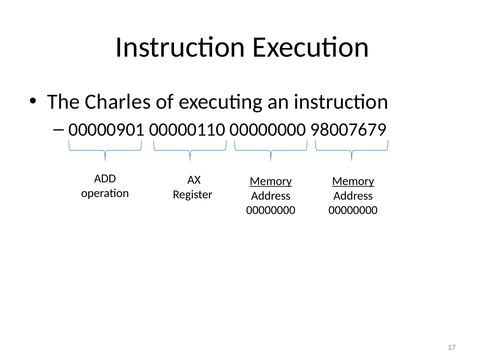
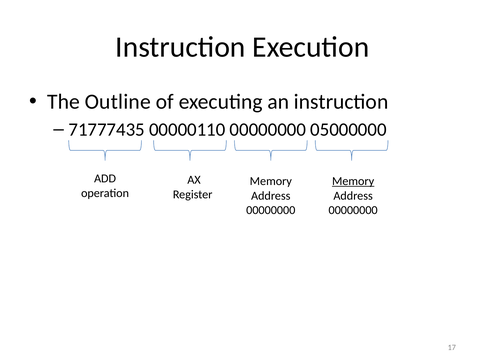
Charles: Charles -> Outline (118, 102)
00000901: 00000901 -> 71777435 (107, 130)
98007679: 98007679 -> 05000000 (348, 130)
Memory underline: present -> none (271, 181)
